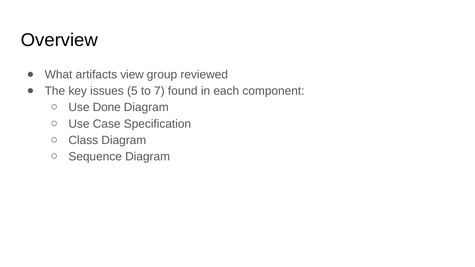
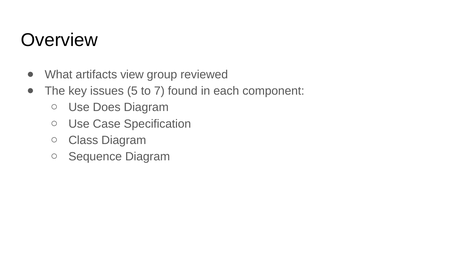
Done: Done -> Does (107, 107)
